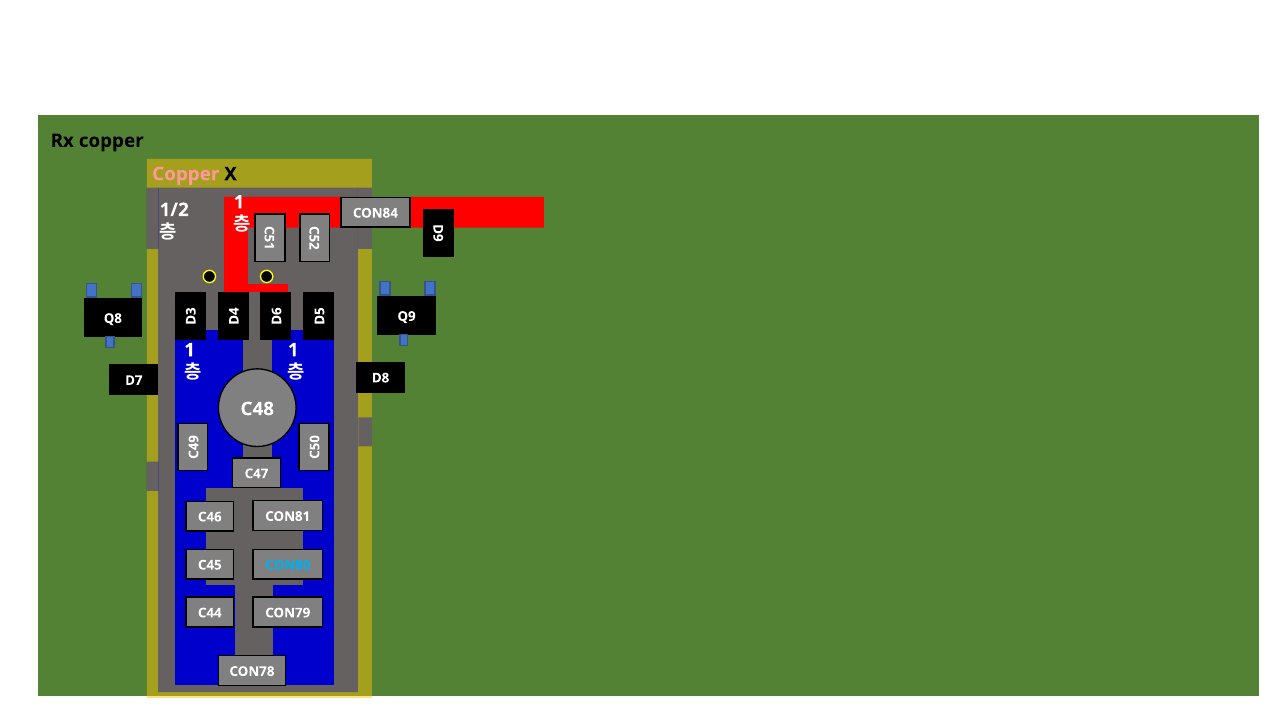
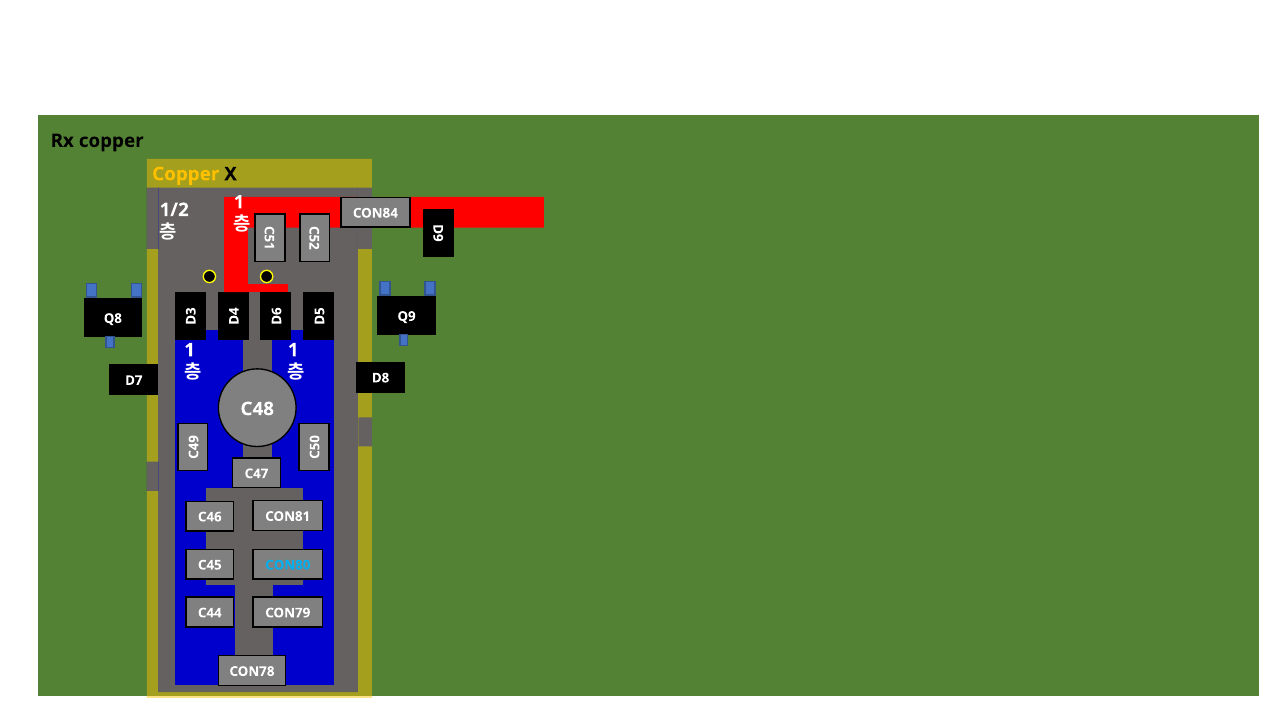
Copper colour: pink -> yellow (186, 174)
